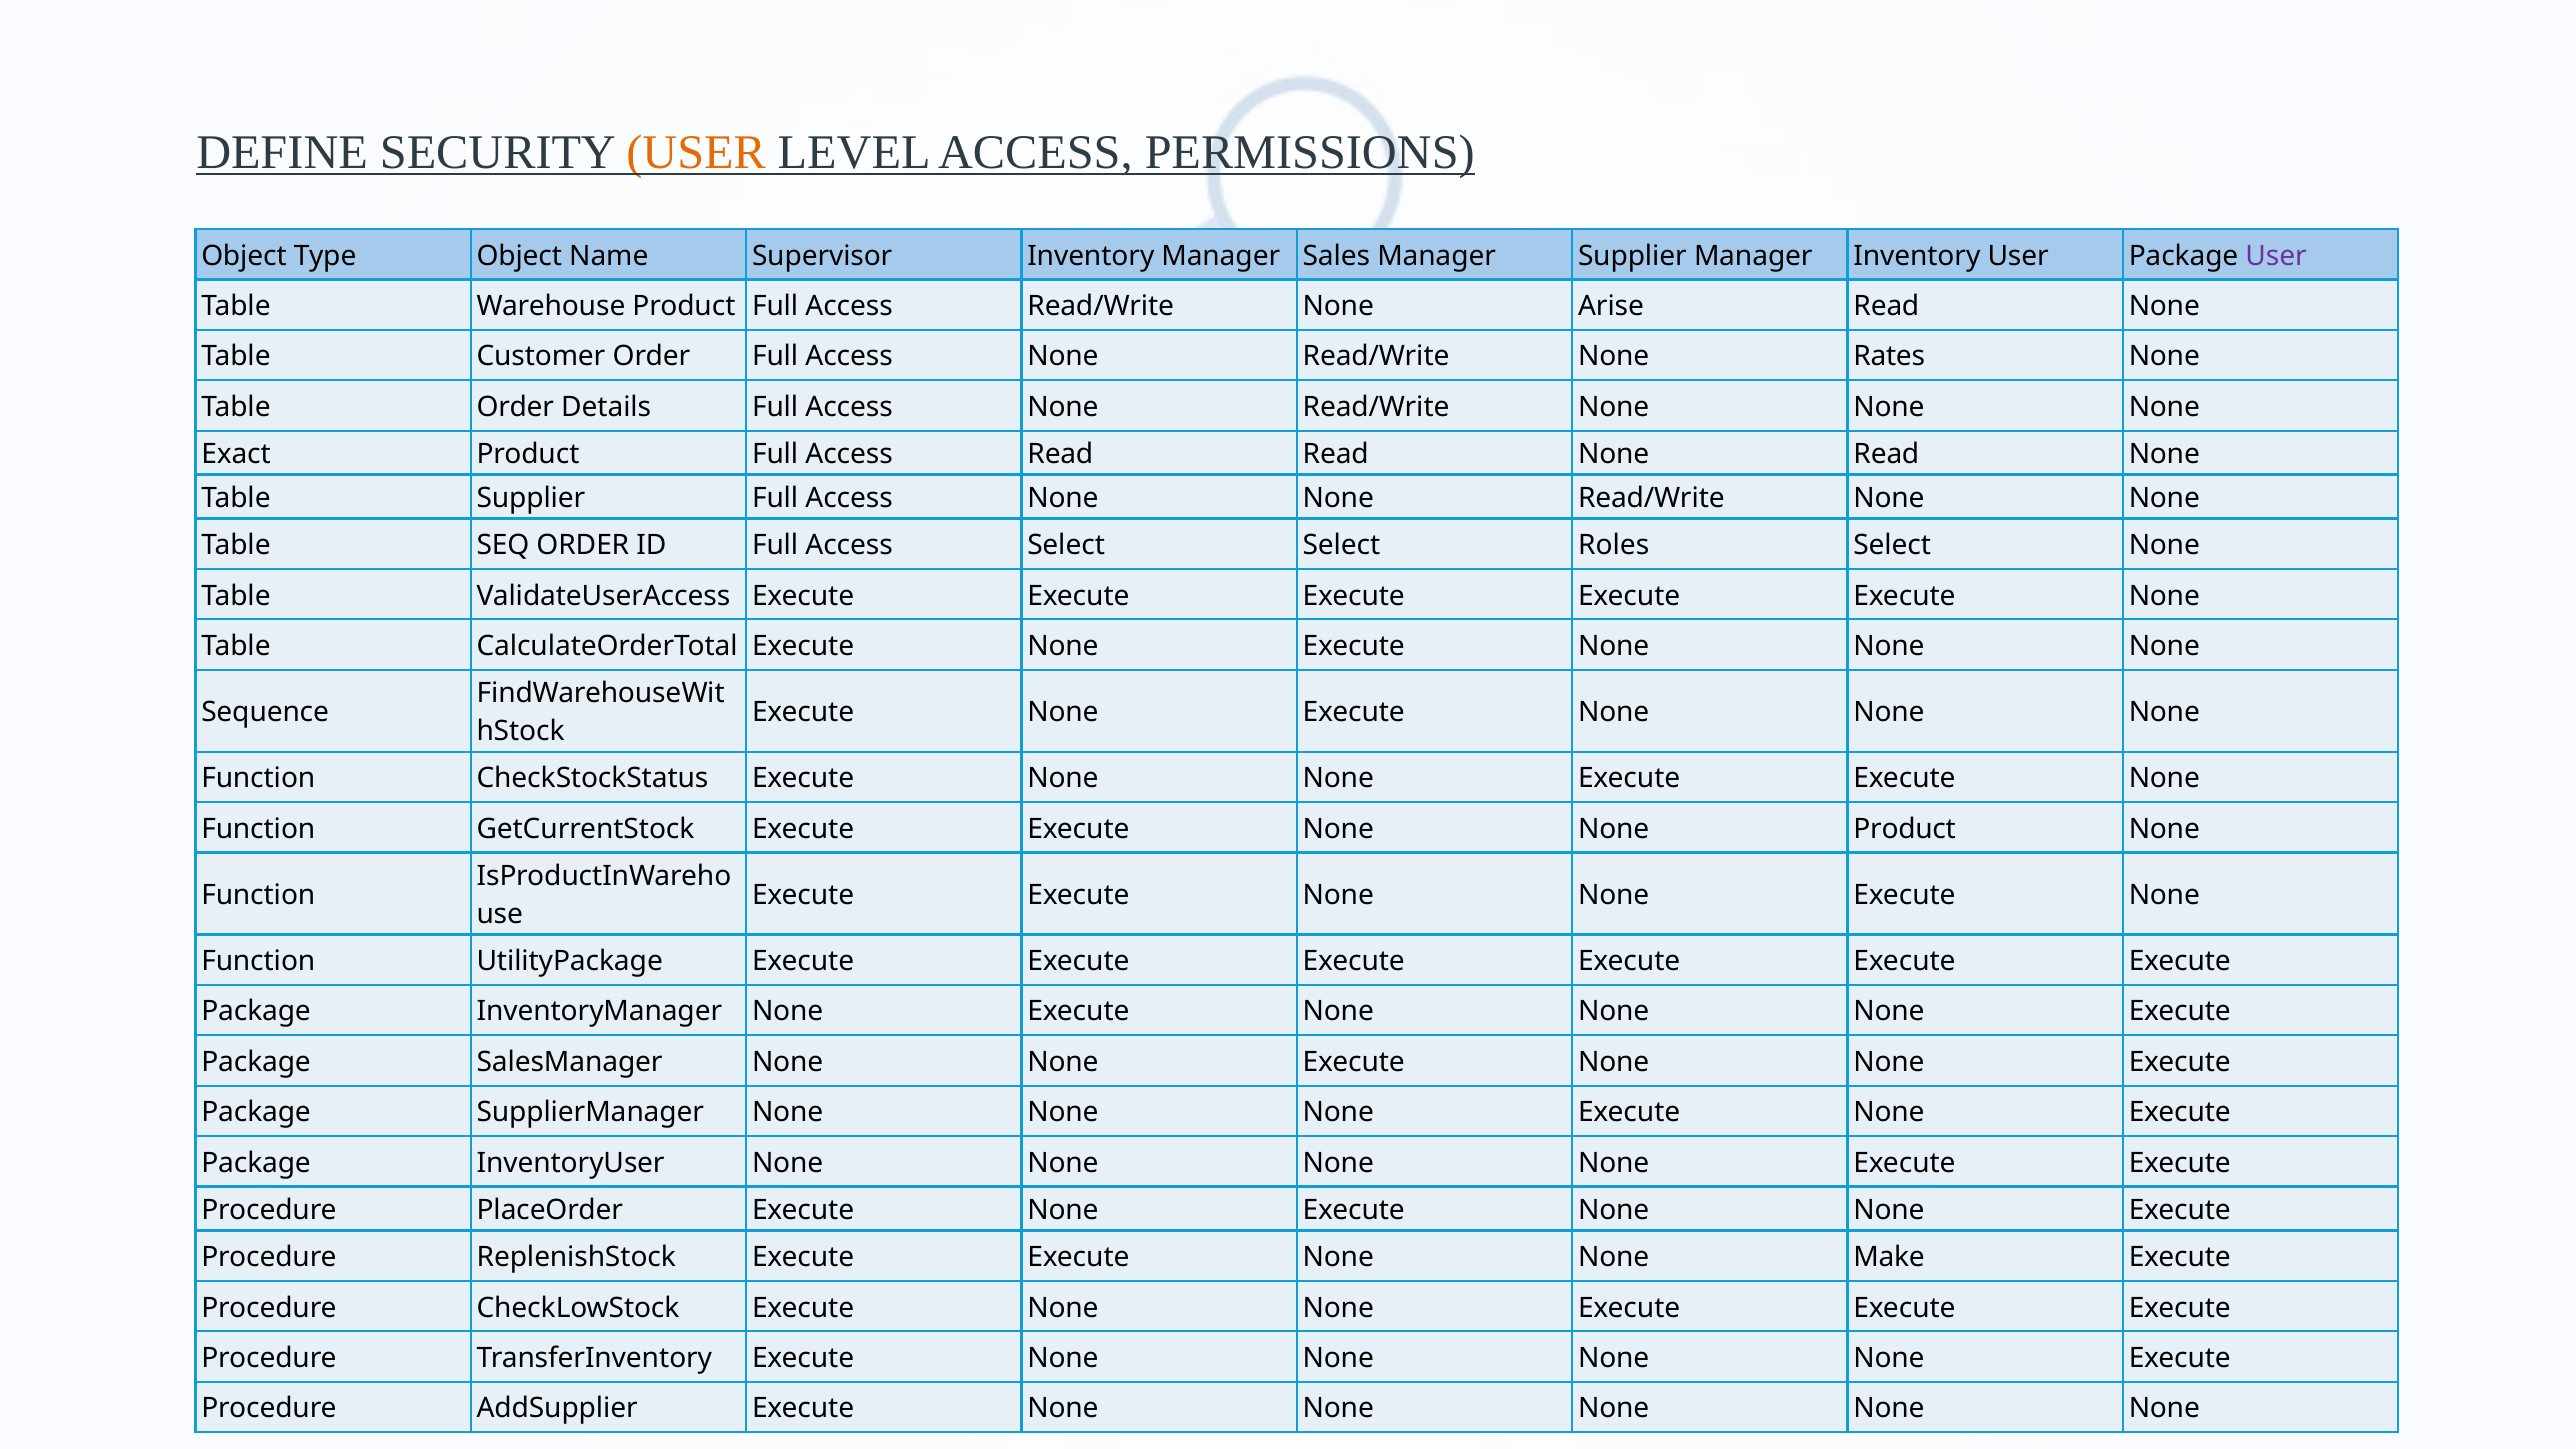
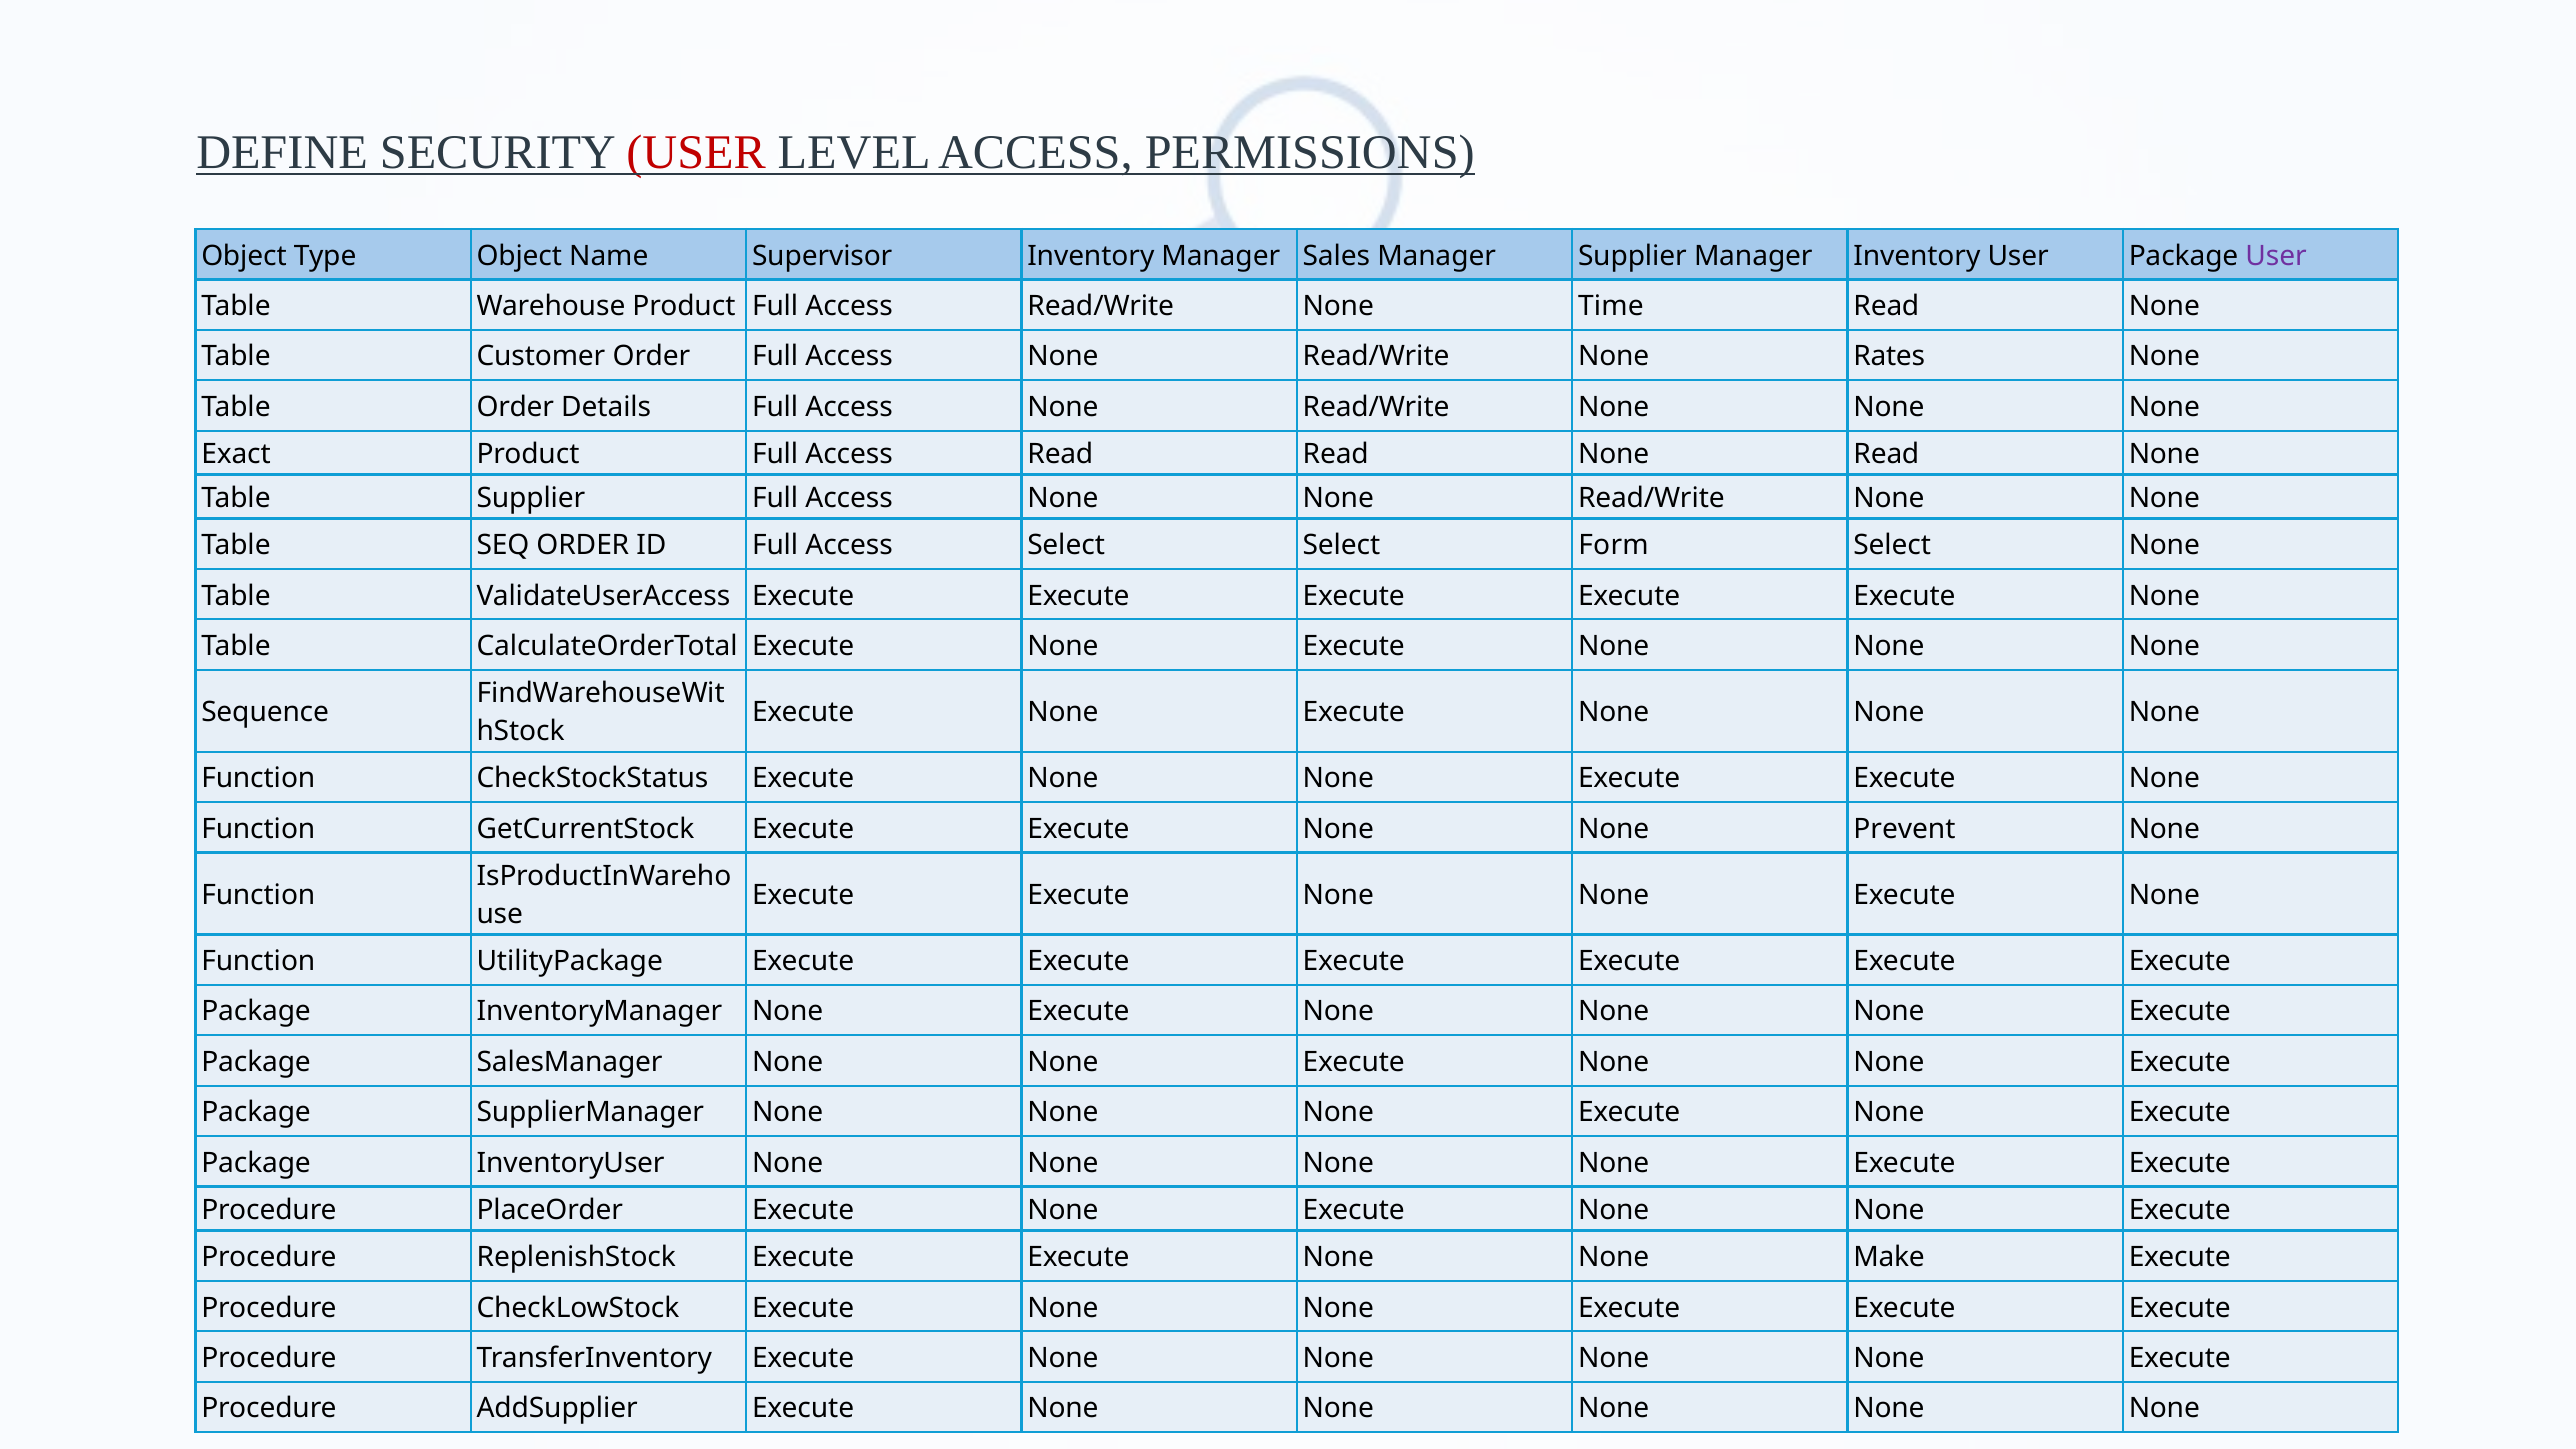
USER colour: orange -> red (696, 153)
Arise: Arise -> Time (1611, 306)
Roles: Roles -> Form (1614, 545)
None Product: Product -> Prevent (1904, 829)
